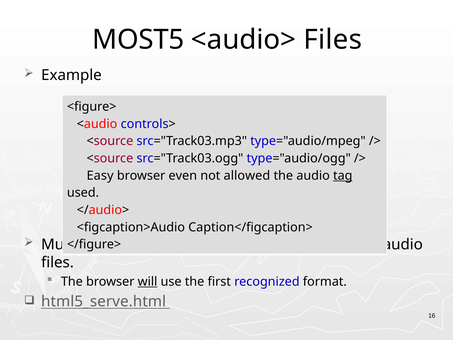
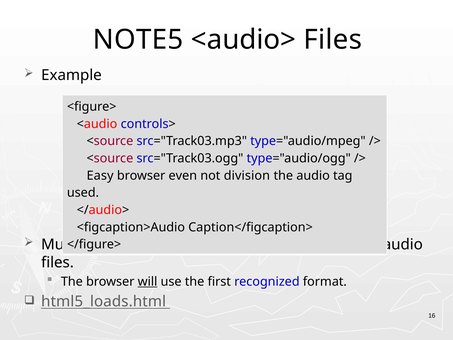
MOST5: MOST5 -> NOTE5 (138, 40)
allowed: allowed -> division (247, 175)
tag underline: present -> none (343, 175)
html5_serve.html: html5_serve.html -> html5_loads.html (104, 301)
